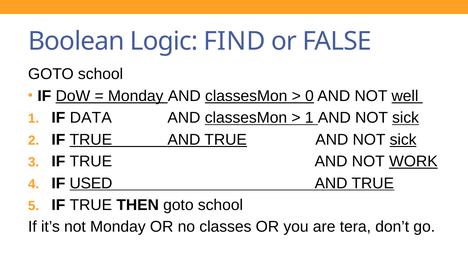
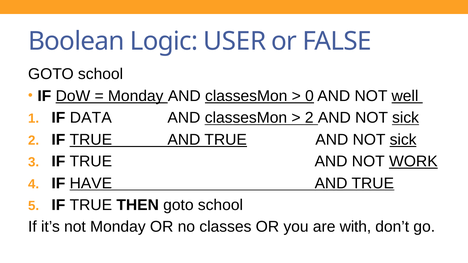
FIND: FIND -> USER (235, 41)
1: 1 -> 2 (309, 118)
USED: USED -> HAVE (91, 183)
tera: tera -> with (355, 227)
